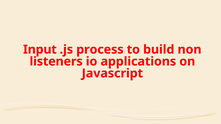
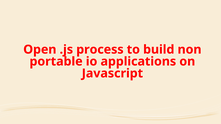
Input: Input -> Open (40, 50)
listeners: listeners -> portable (56, 62)
